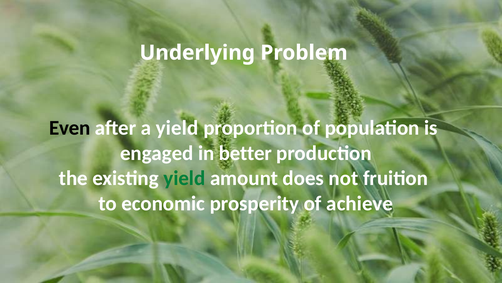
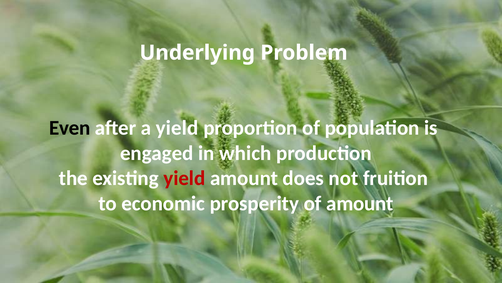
better: better -> which (245, 153)
yield colour: green -> red (184, 178)
of achieve: achieve -> amount (360, 203)
